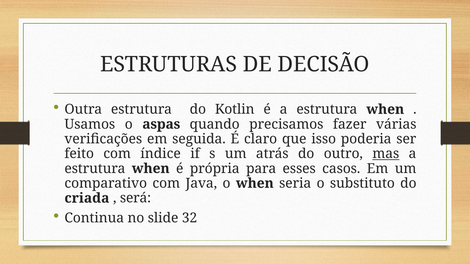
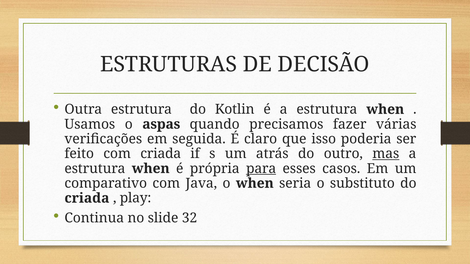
com índice: índice -> criada (161, 154)
para underline: none -> present (261, 169)
será: será -> play (136, 198)
